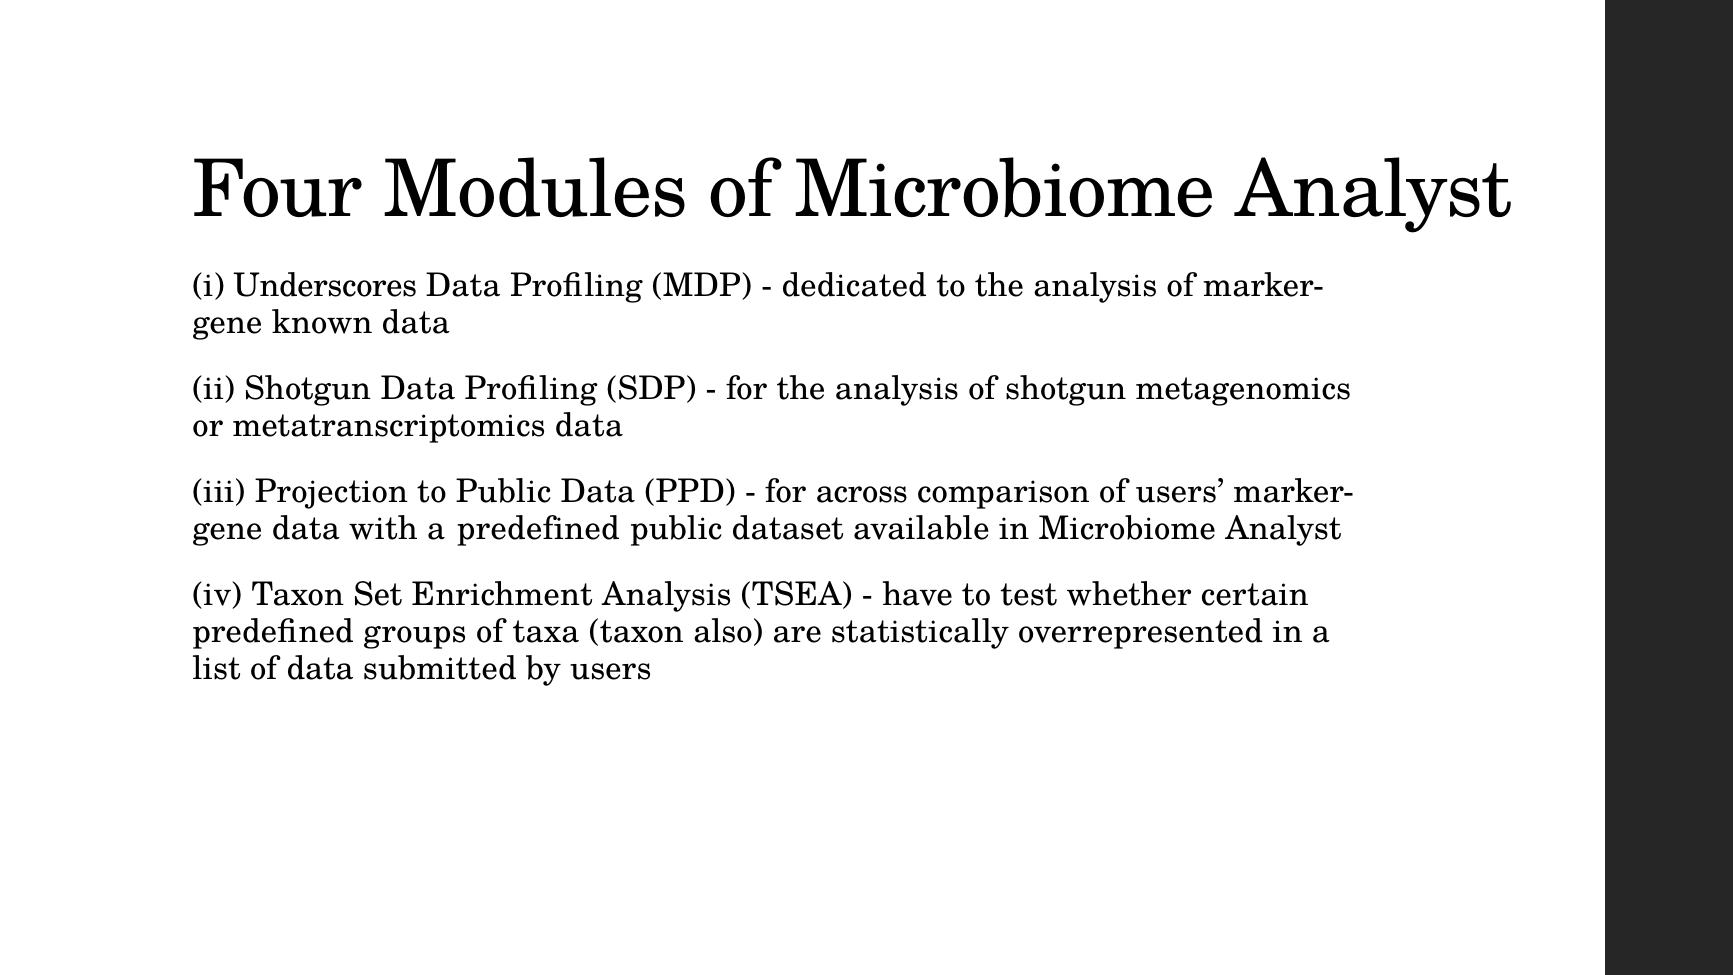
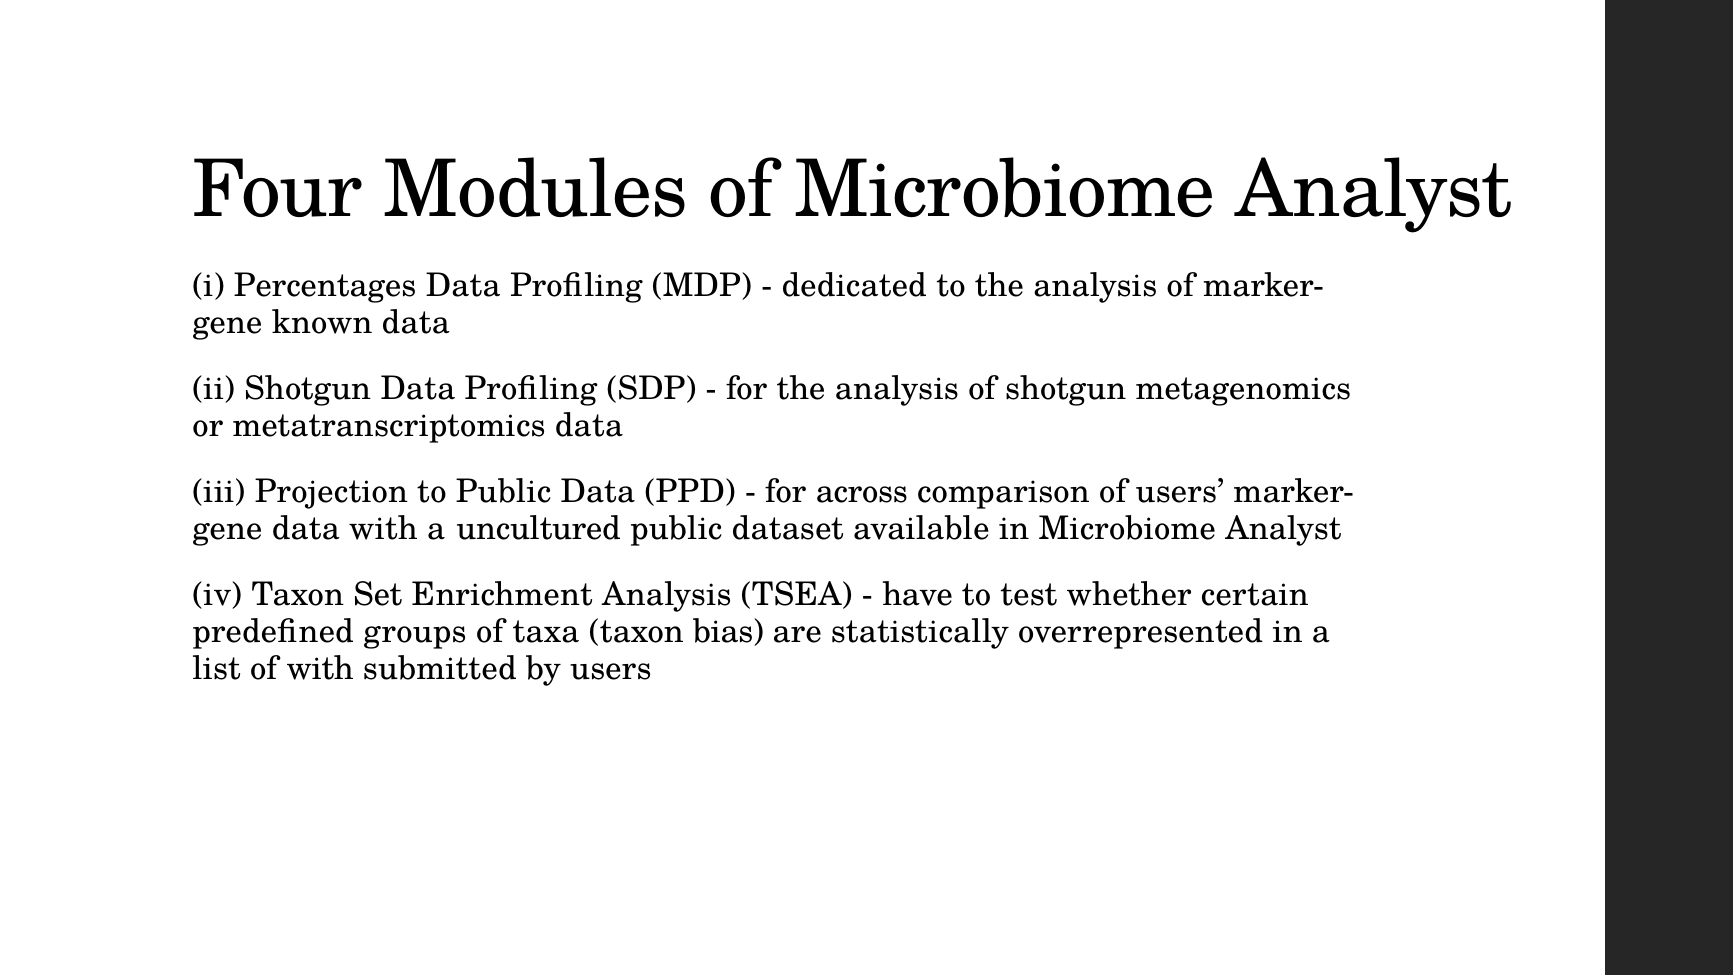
Underscores: Underscores -> Percentages (325, 285)
a predefined: predefined -> uncultured (539, 528)
also: also -> bias (728, 631)
of data: data -> with (320, 668)
